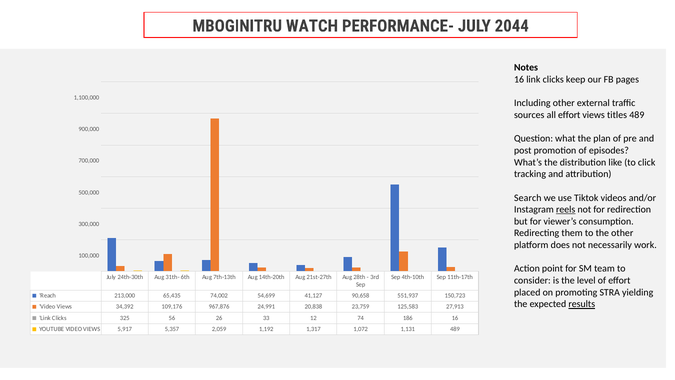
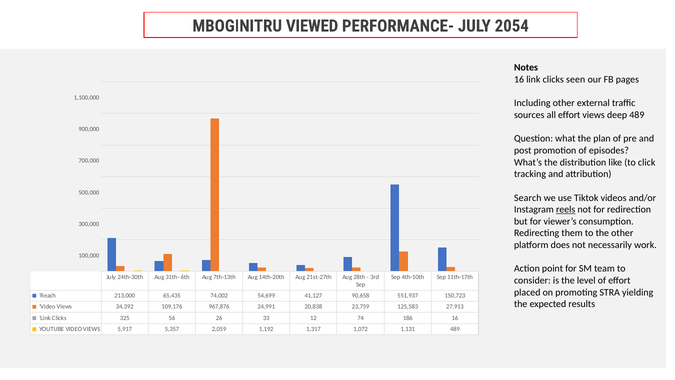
WATCH: WATCH -> VIEWED (312, 26)
2044: 2044 -> 2054 (512, 26)
keep: keep -> seen (576, 79)
titles: titles -> deep (617, 115)
results underline: present -> none (582, 304)
